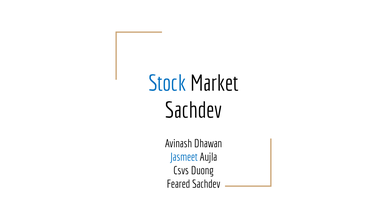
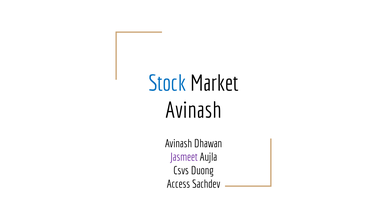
Sachdev: Sachdev -> Avinash (193, 110)
Jasmeet colour: blue -> purple (184, 157)
Feared: Feared -> Access (178, 184)
